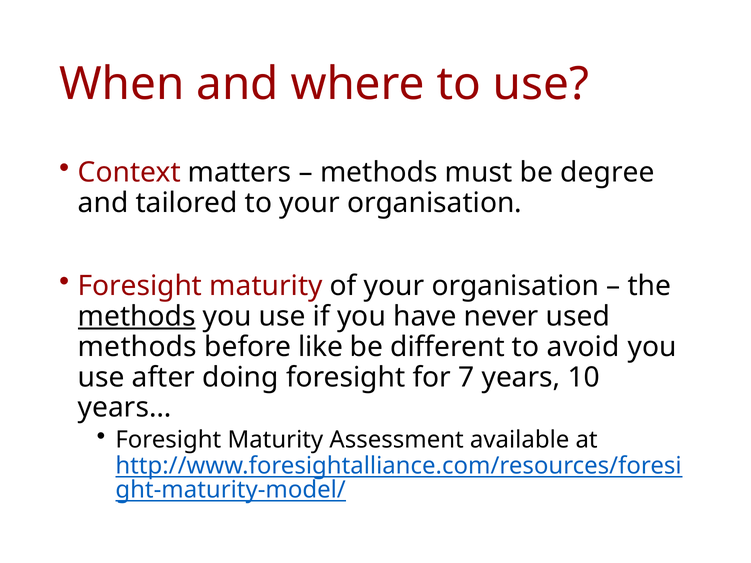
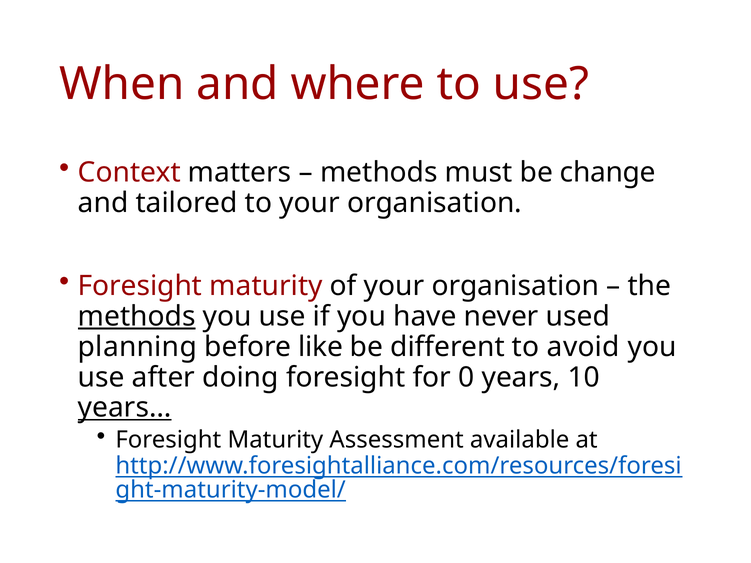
degree: degree -> change (608, 173)
methods: methods -> planning (137, 347)
7: 7 -> 0 (466, 377)
years… underline: none -> present (125, 408)
